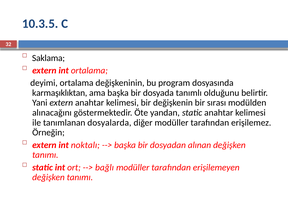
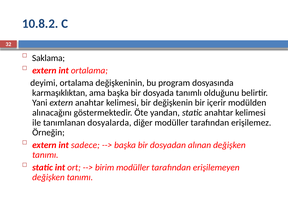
10.3.5: 10.3.5 -> 10.8.2 (40, 24)
sırası: sırası -> içerir (217, 103)
noktalı: noktalı -> sadece (85, 145)
bağlı: bağlı -> birim (105, 167)
